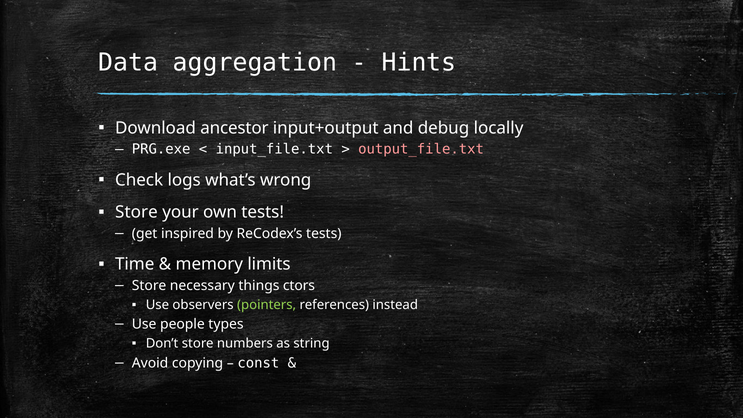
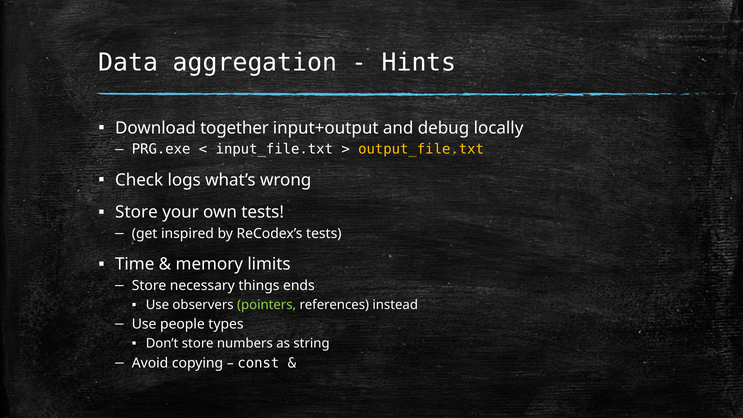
ancestor: ancestor -> together (234, 128)
output_file.txt colour: pink -> yellow (421, 149)
ctors: ctors -> ends (299, 286)
